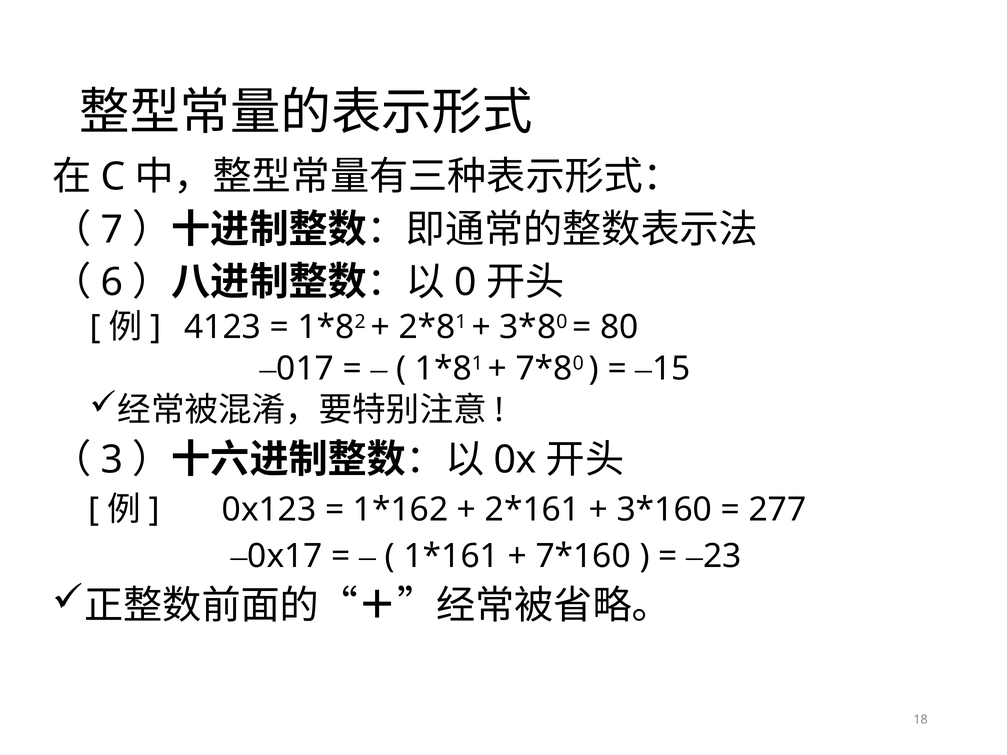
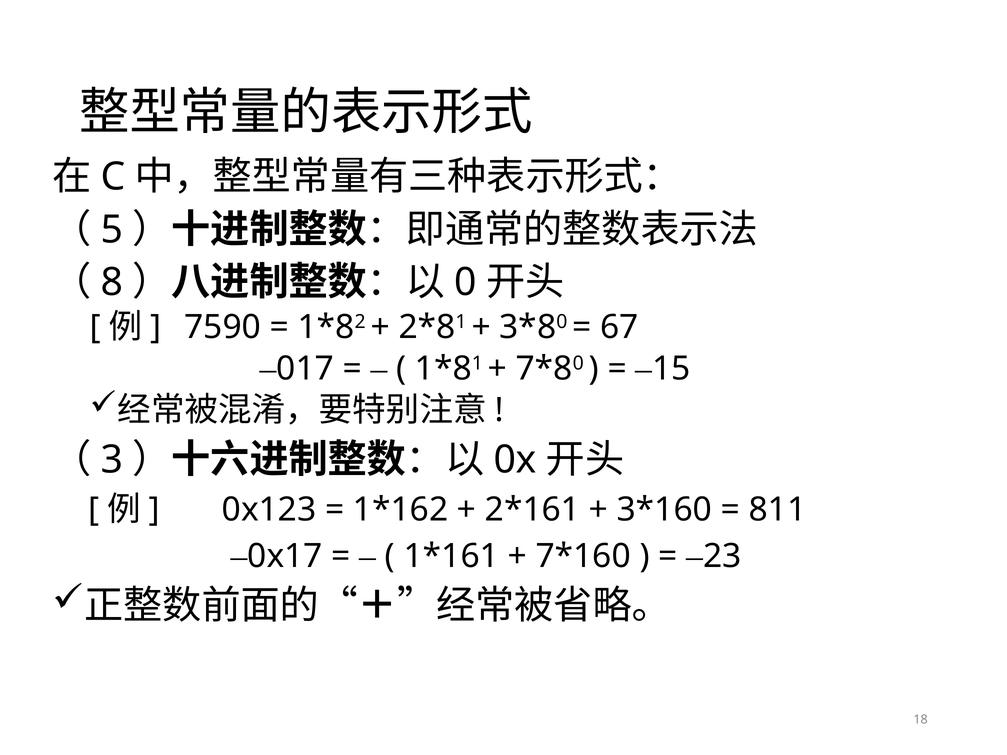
7: 7 -> 5 (112, 230)
6: 6 -> 8 (112, 283)
4123: 4123 -> 7590 (223, 327)
80: 80 -> 67 (619, 327)
277: 277 -> 811 (777, 510)
